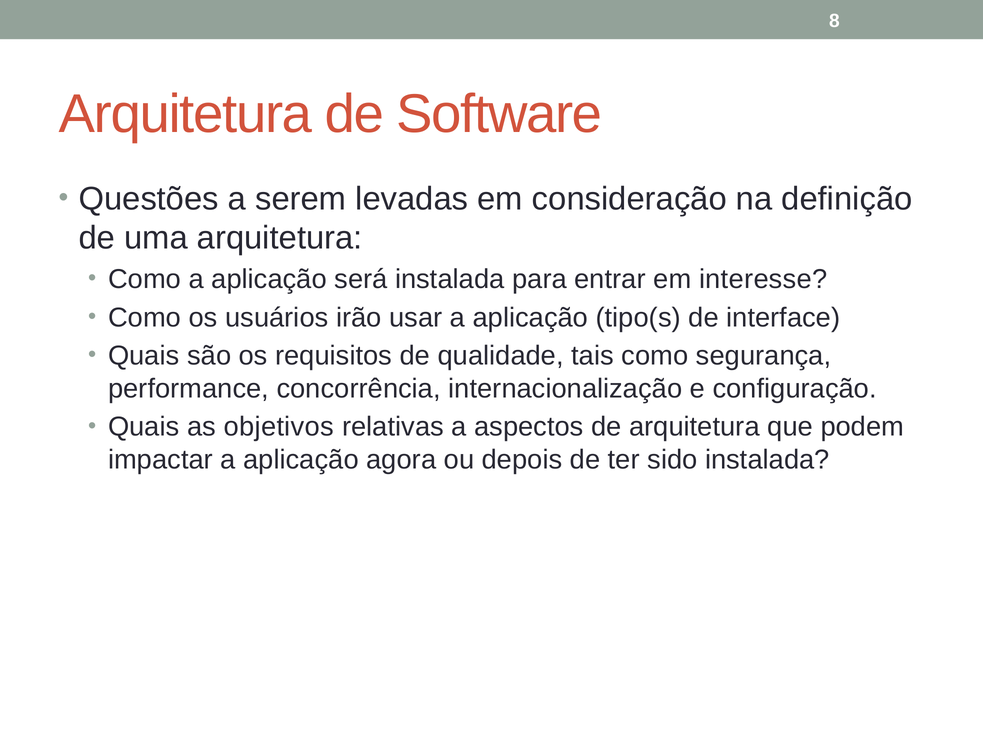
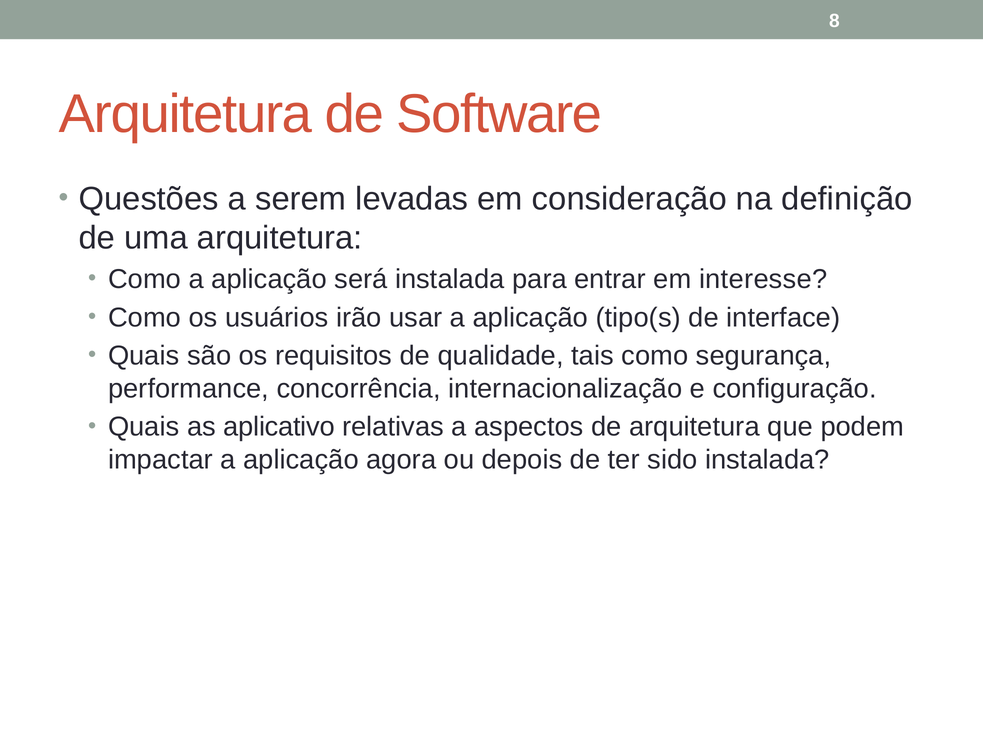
objetivos: objetivos -> aplicativo (279, 427)
